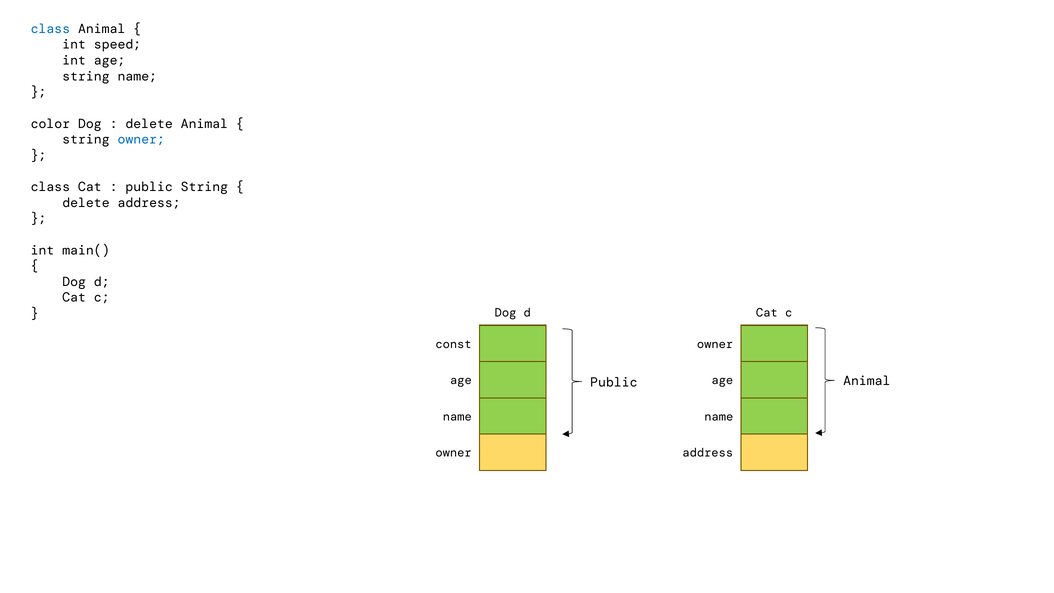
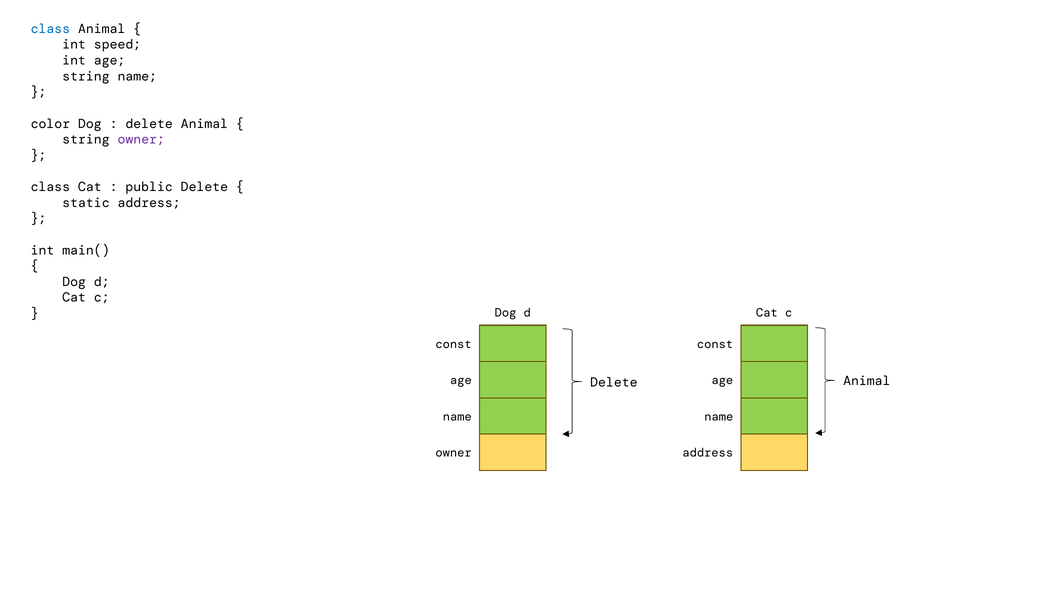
owner colour: blue -> purple (141, 139)
public String: String -> Delete (204, 187)
delete: delete -> static (86, 203)
owner: owner -> const (715, 344)
Public: Public -> Delete (614, 382)
